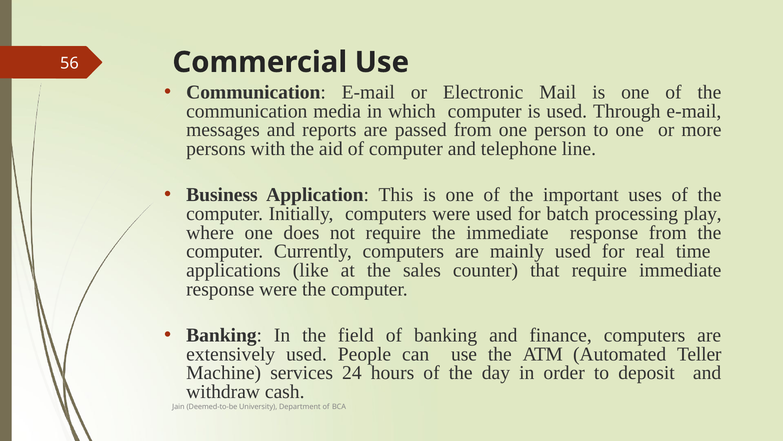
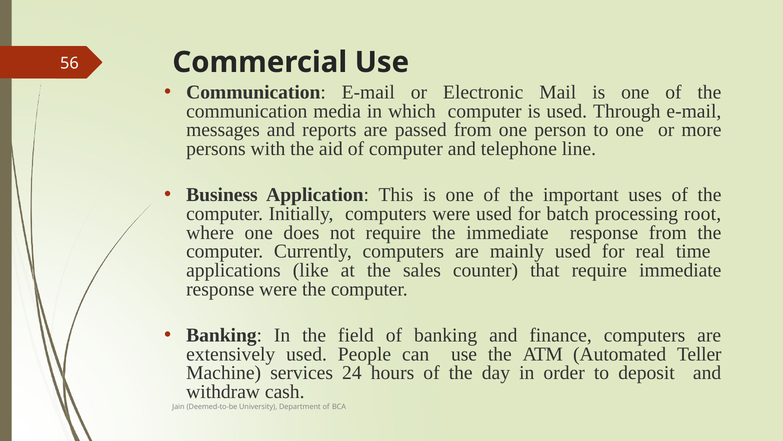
play: play -> root (703, 214)
